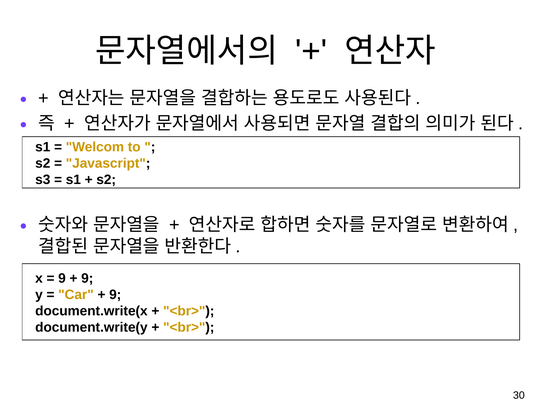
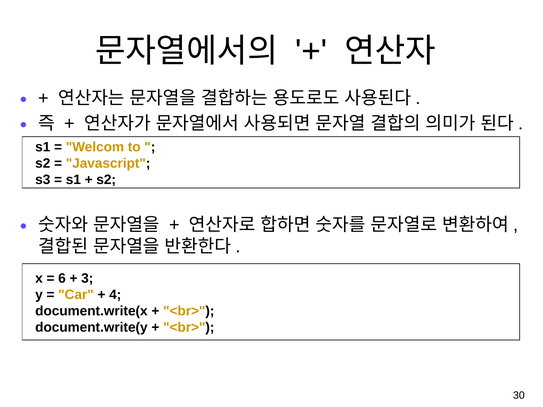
9: 9 -> 6 (62, 279)
9: 9 -> 3 (87, 279)
9: 9 -> 4 (115, 295)
